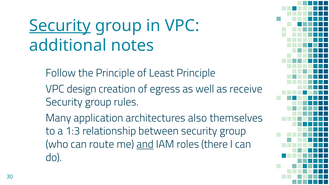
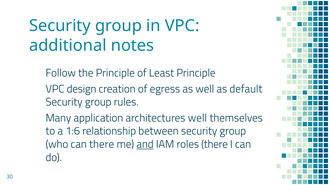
Security underline: present -> none (60, 26)
receive: receive -> default (246, 89)
architectures also: also -> well (197, 118)
1:3: 1:3 -> 1:6 (73, 131)
can route: route -> there (102, 144)
